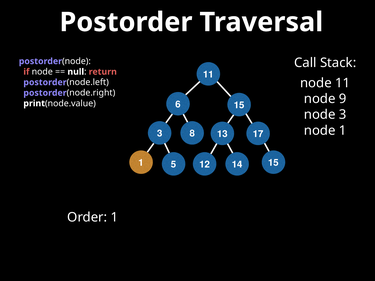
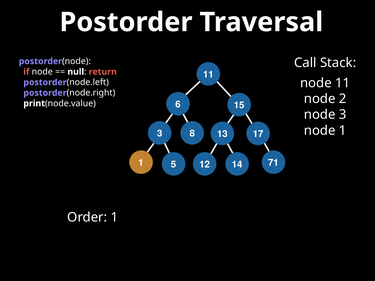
9: 9 -> 2 (343, 99)
15: 15 -> 71 (273, 163)
